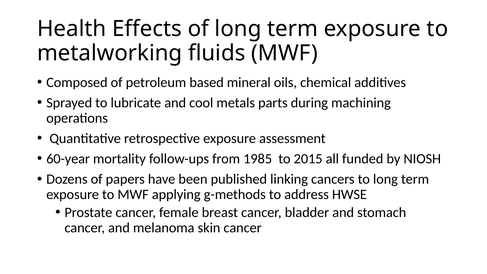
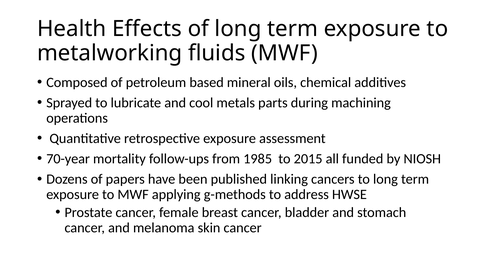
60-year: 60-year -> 70-year (68, 159)
